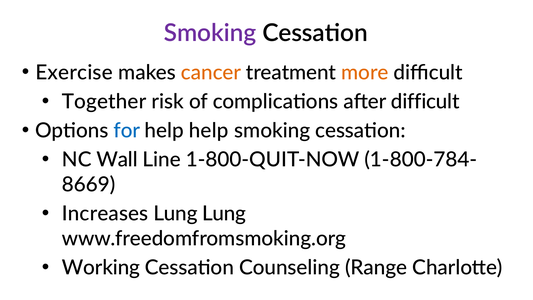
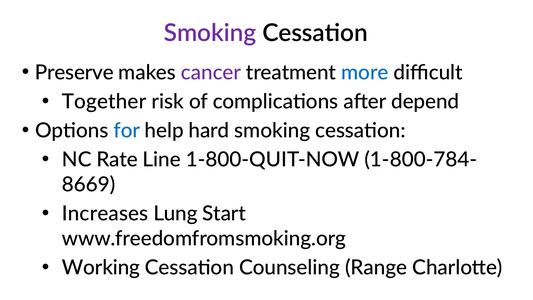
Exercise: Exercise -> Preserve (74, 73)
cancer colour: orange -> purple (211, 73)
more colour: orange -> blue (365, 73)
after difficult: difficult -> depend (425, 102)
help help: help -> hard (209, 131)
Wall: Wall -> Rate (117, 160)
Lung Lung: Lung -> Start (224, 214)
